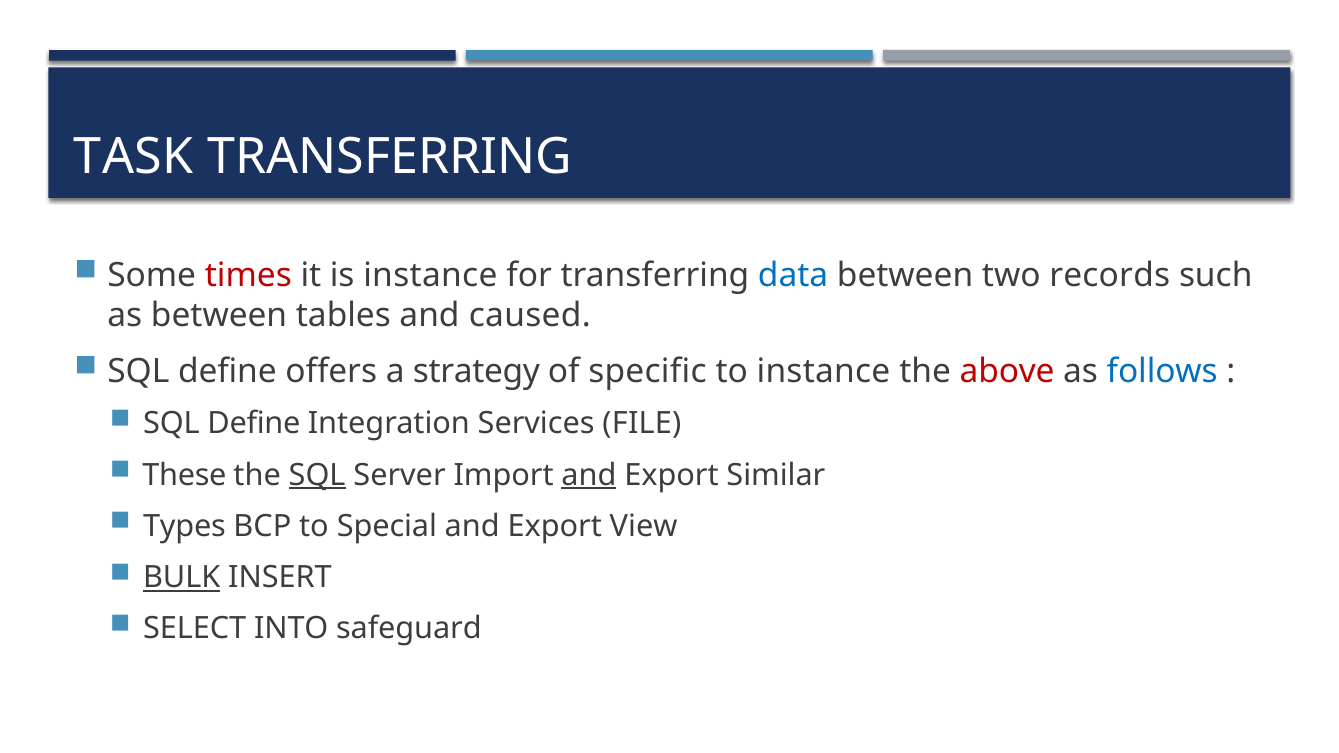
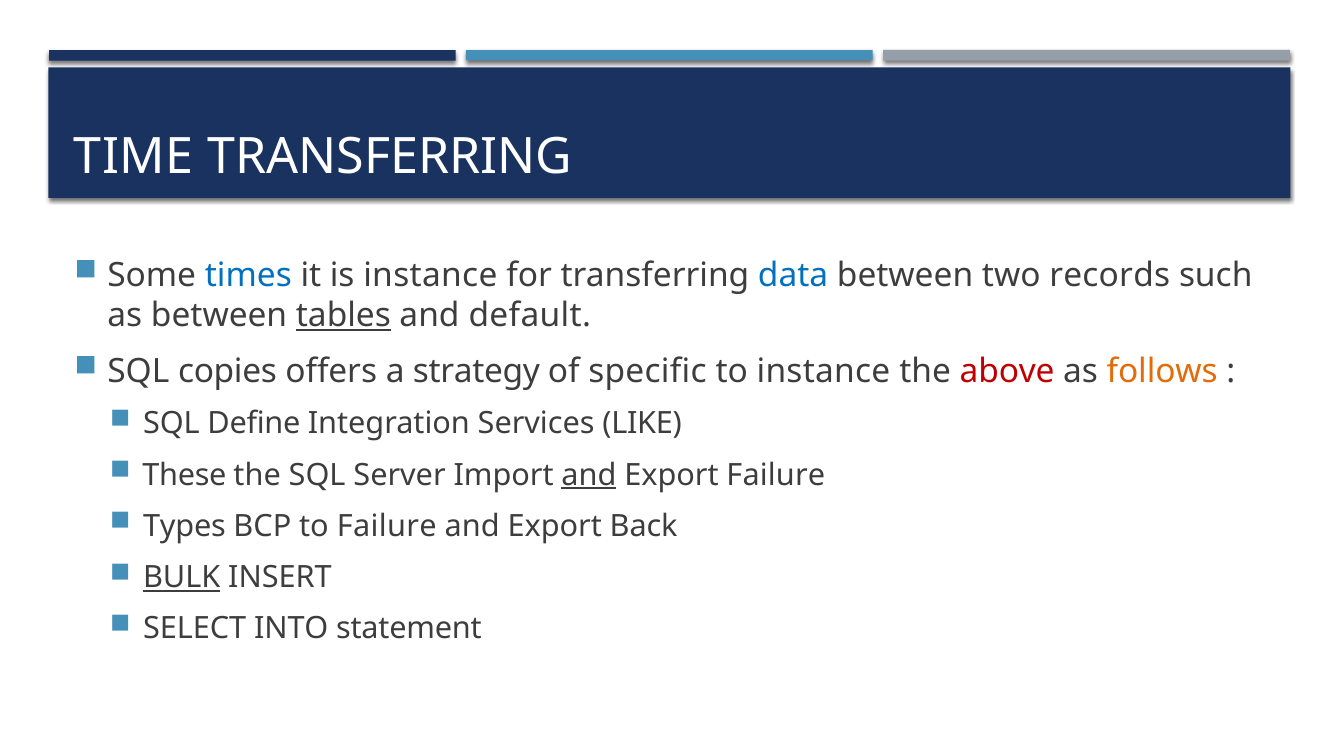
TASK: TASK -> TIME (134, 157)
times colour: red -> blue (248, 276)
tables underline: none -> present (343, 316)
caused: caused -> default (530, 316)
define: define -> copies (227, 371)
follows colour: blue -> orange (1162, 371)
FILE: FILE -> LIKE (642, 424)
SQL underline: present -> none (317, 475)
Export Similar: Similar -> Failure (776, 475)
to Special: Special -> Failure (387, 526)
View: View -> Back (644, 526)
safeguard: safeguard -> statement (409, 629)
